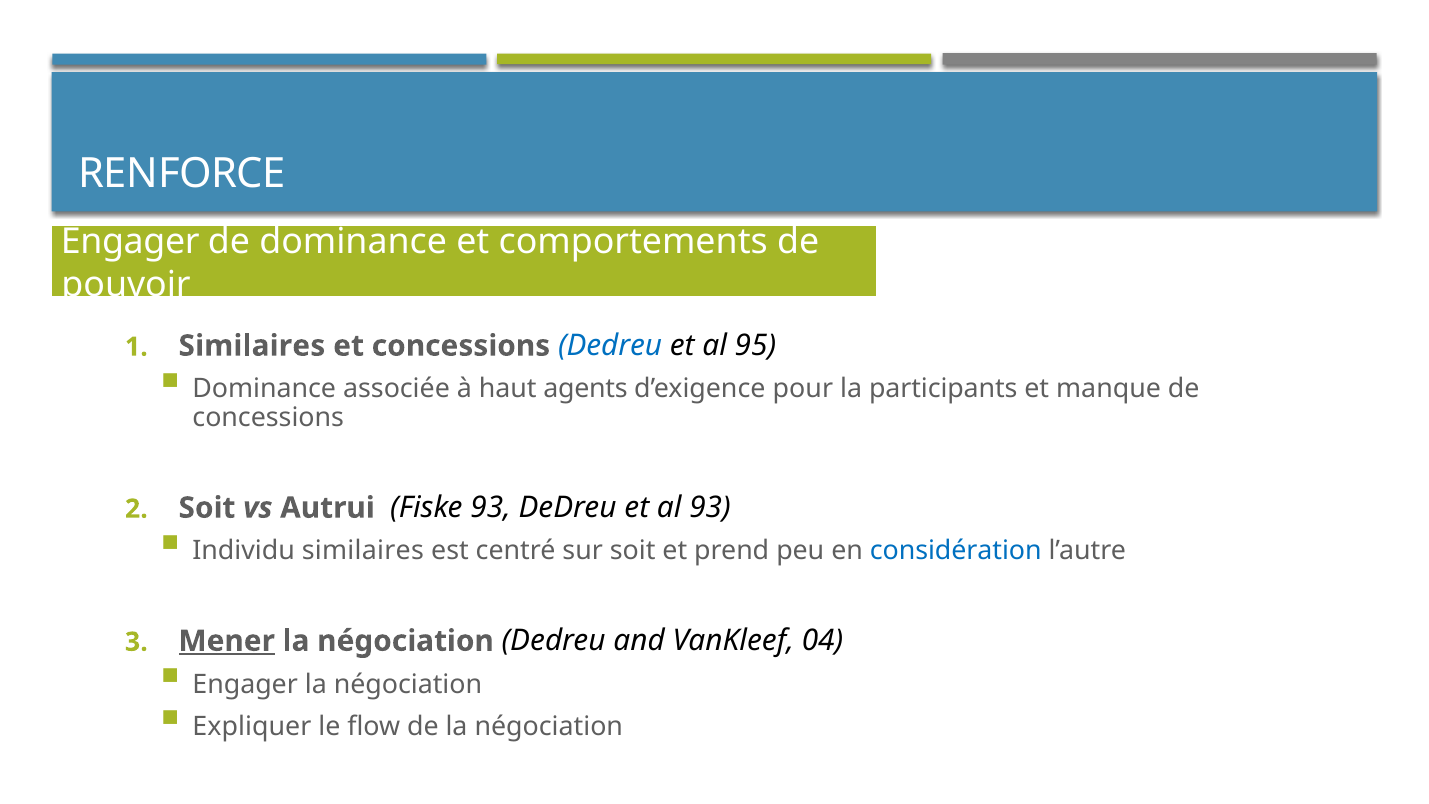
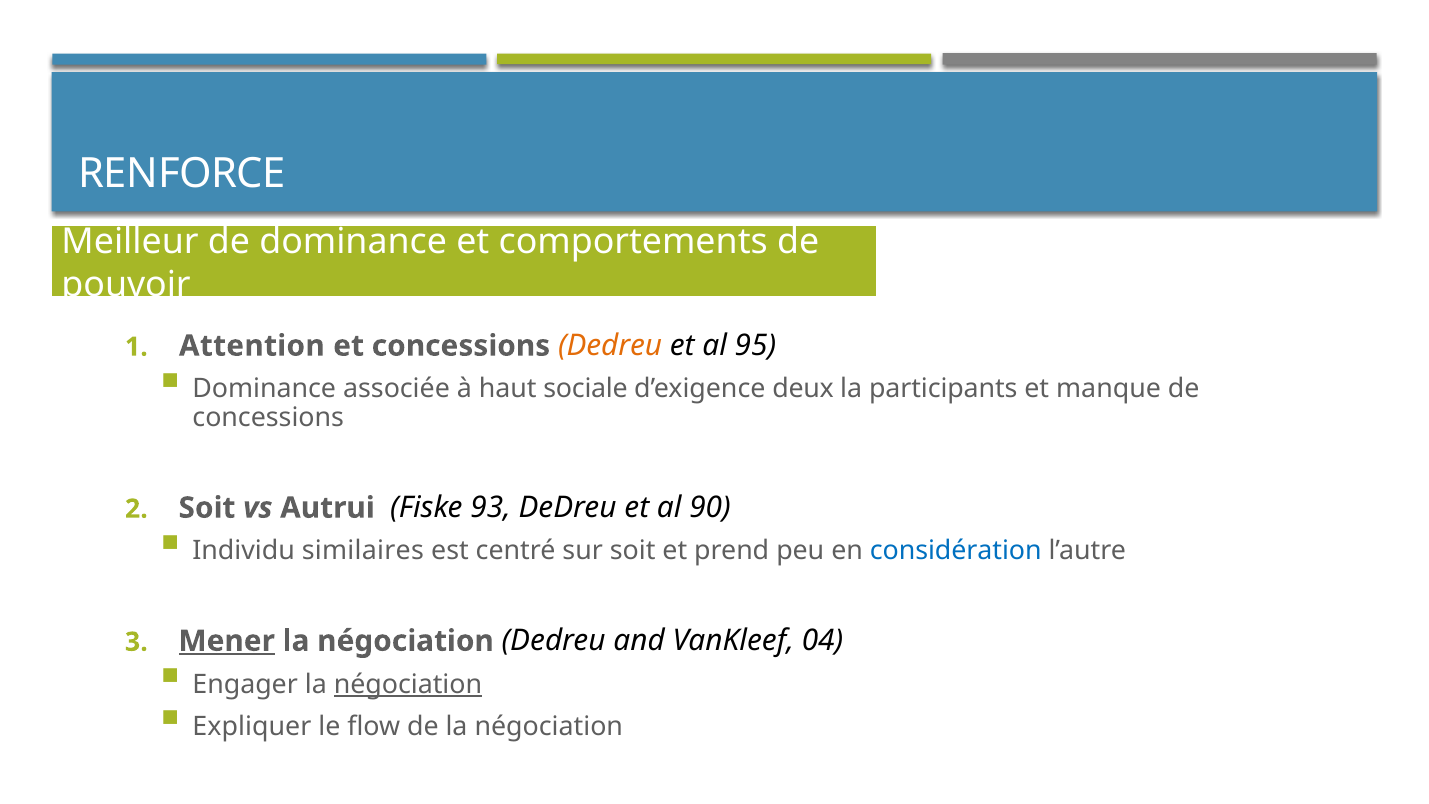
Engager: Engager -> Meilleur (130, 242)
Similaires: Similaires -> Attention (252, 346)
Dedreu colour: blue -> orange (610, 346)
agents: agents -> sociale (586, 389)
pour: pour -> deux (803, 389)
al 93: 93 -> 90 (710, 508)
négociation underline: none -> present (408, 684)
